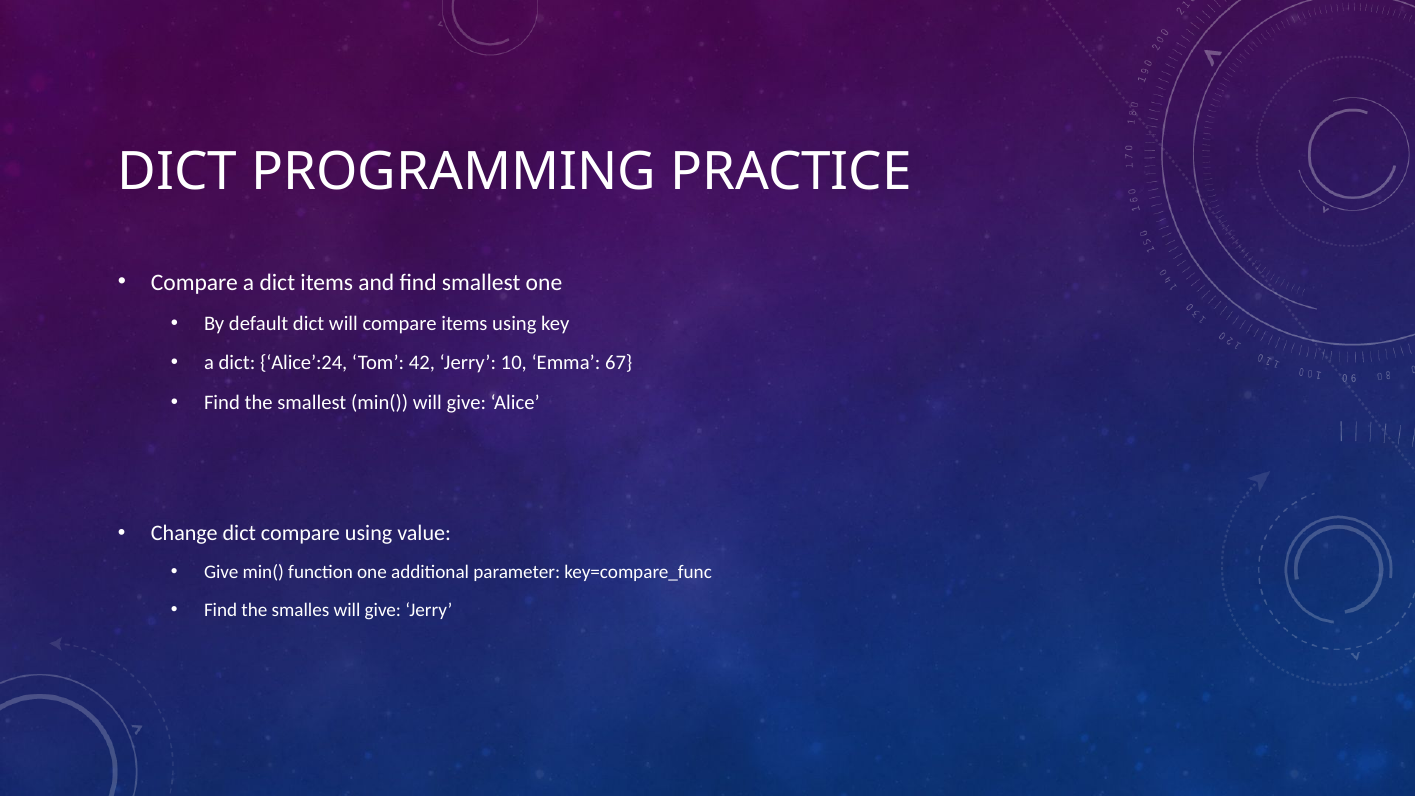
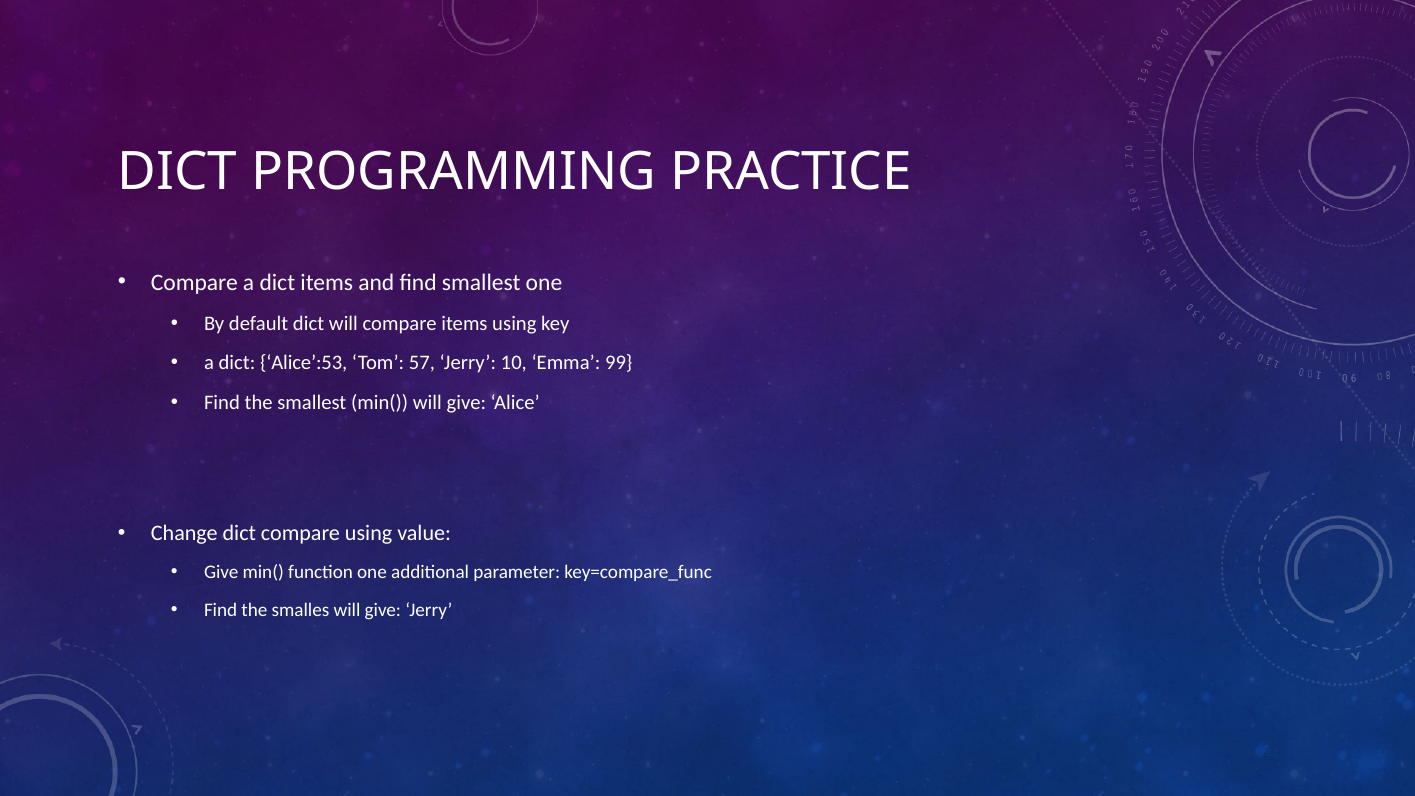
Alice’:24: Alice’:24 -> Alice’:53 (304, 363)
42: 42 -> 57 (422, 363)
67: 67 -> 99 (619, 363)
